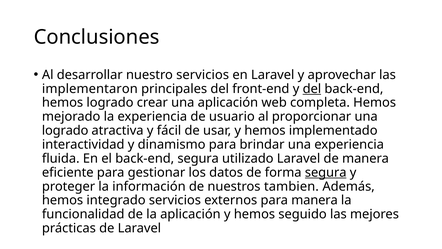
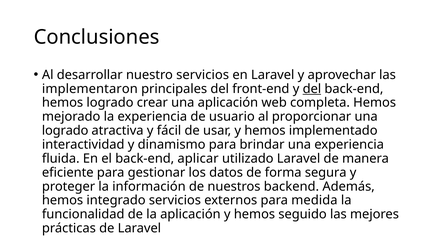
back-end segura: segura -> aplicar (198, 158)
segura underline: present -> none (326, 172)
tambien: tambien -> backend (291, 186)
para manera: manera -> medida (314, 200)
